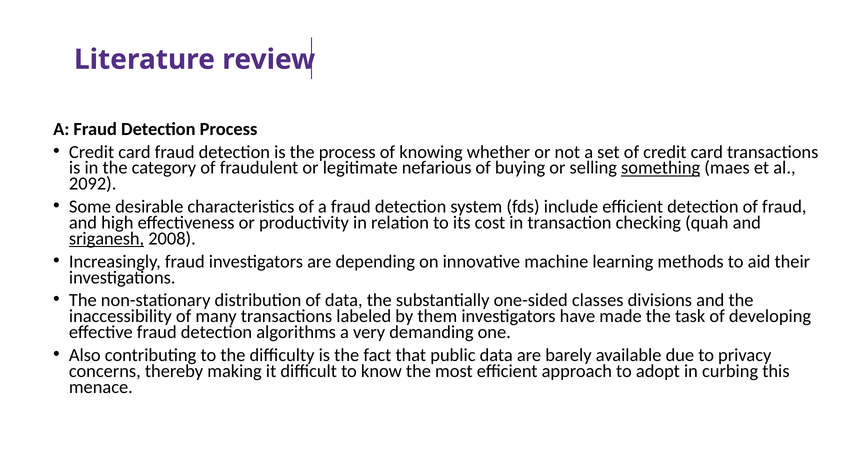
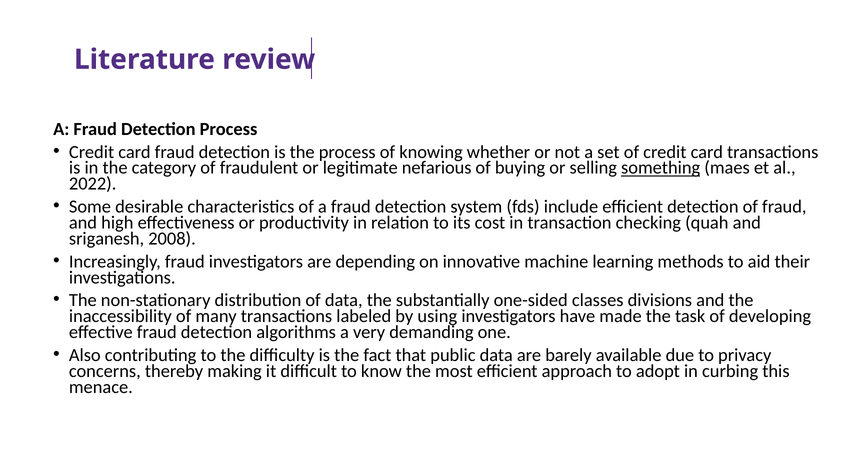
2092: 2092 -> 2022 (93, 184)
sriganesh underline: present -> none (107, 238)
them: them -> using (437, 316)
